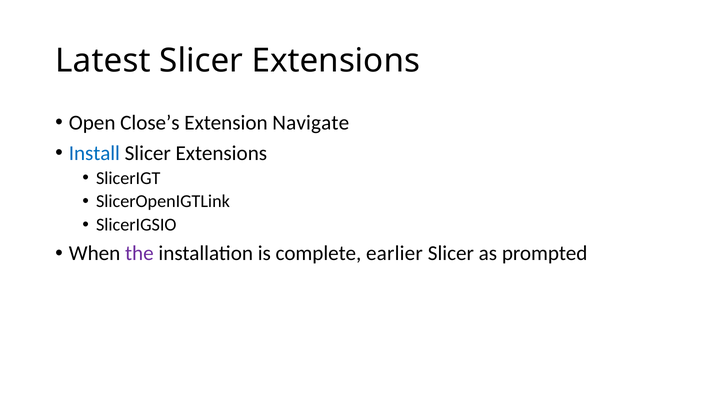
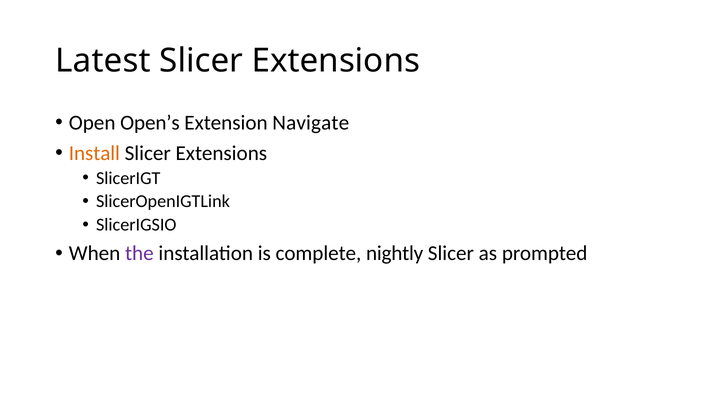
Close’s: Close’s -> Open’s (150, 123)
Install colour: blue -> orange (94, 153)
earlier: earlier -> nightly (395, 253)
